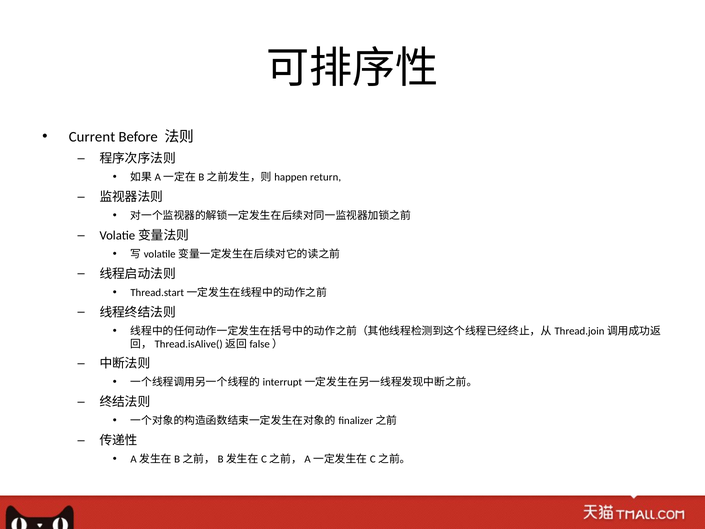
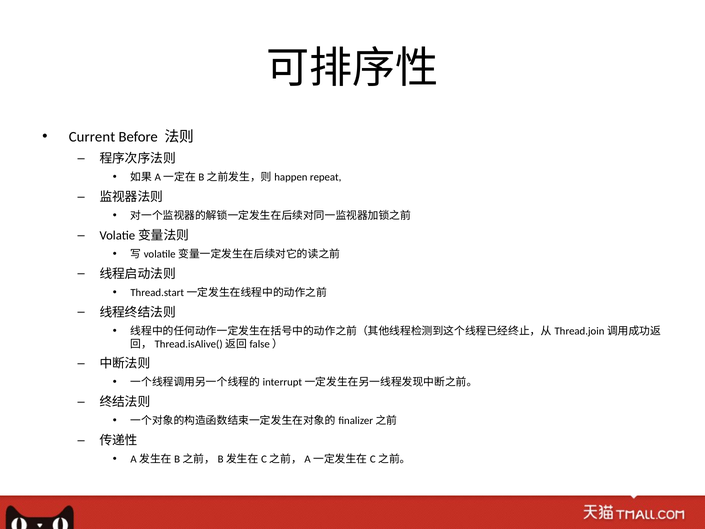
return: return -> repeat (326, 177)
